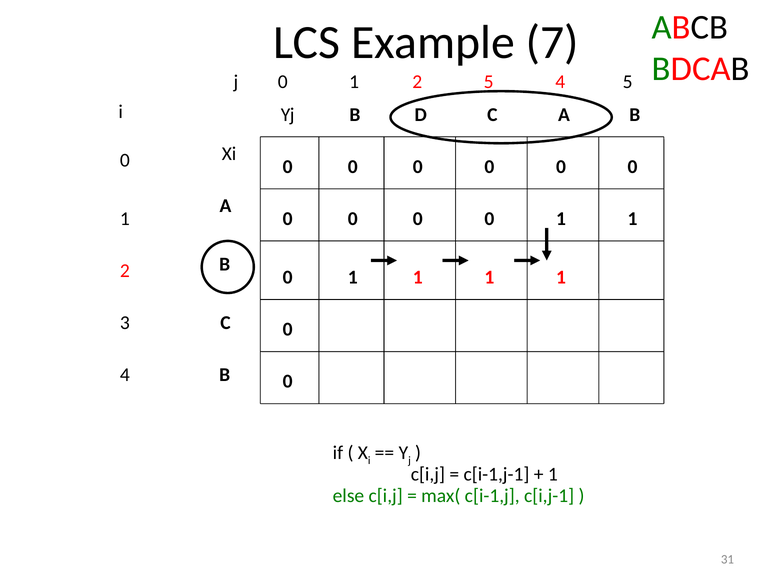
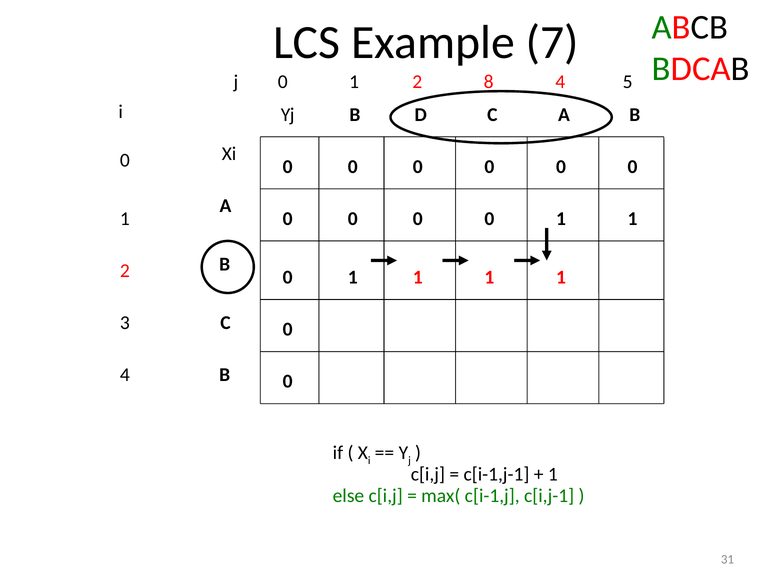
2 5: 5 -> 8 (489, 82)
